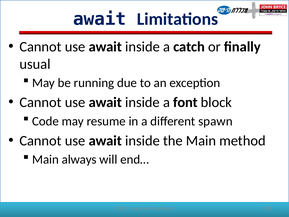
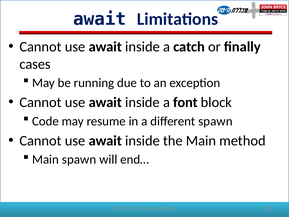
usual: usual -> cases (35, 64)
Main always: always -> spawn (79, 159)
